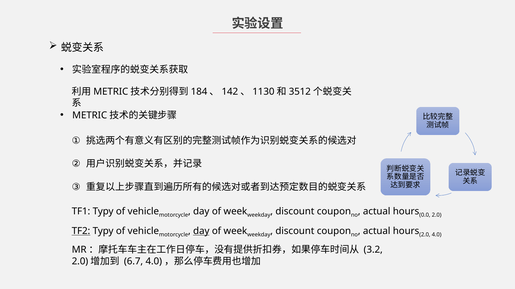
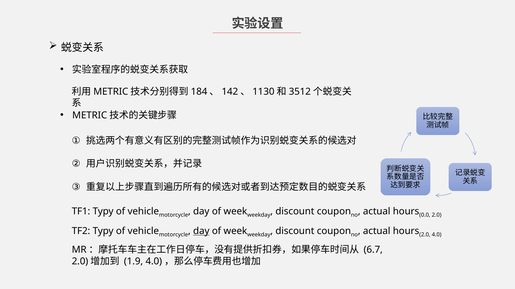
TF2 underline: present -> none (81, 232)
3.2: 3.2 -> 6.7 (373, 250)
6.7: 6.7 -> 1.9 (133, 262)
